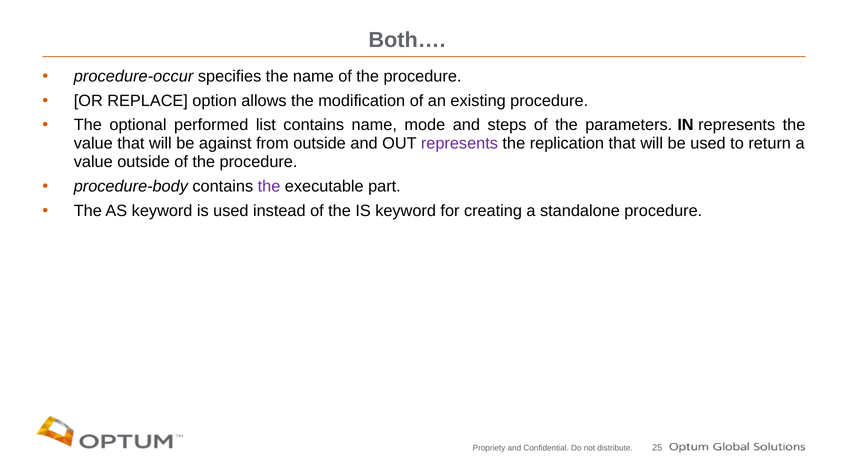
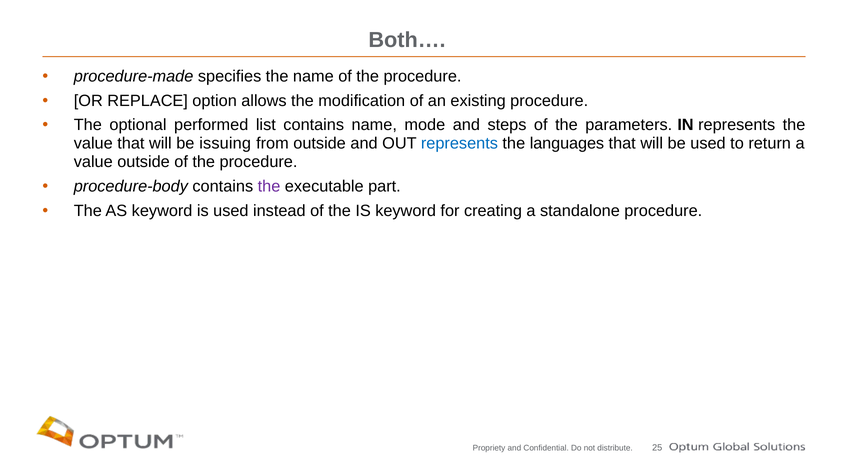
procedure-occur: procedure-occur -> procedure-made (134, 76)
against: against -> issuing (225, 144)
represents colour: purple -> blue (459, 144)
replication: replication -> languages (567, 144)
